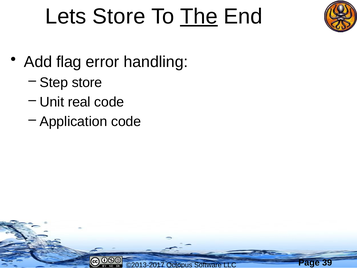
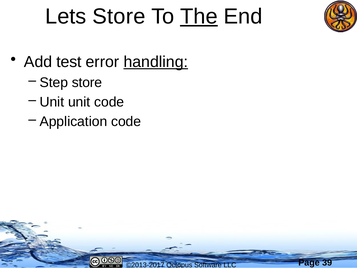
flag: flag -> test (69, 62)
handling underline: none -> present (156, 62)
Unit real: real -> unit (79, 102)
